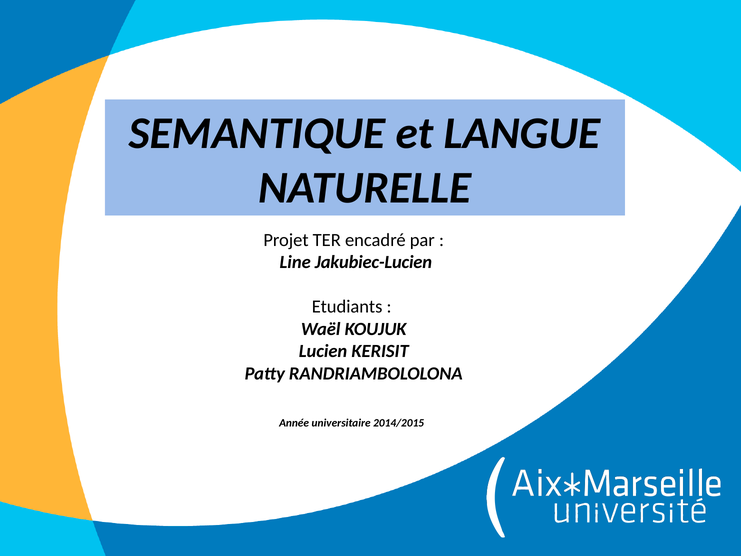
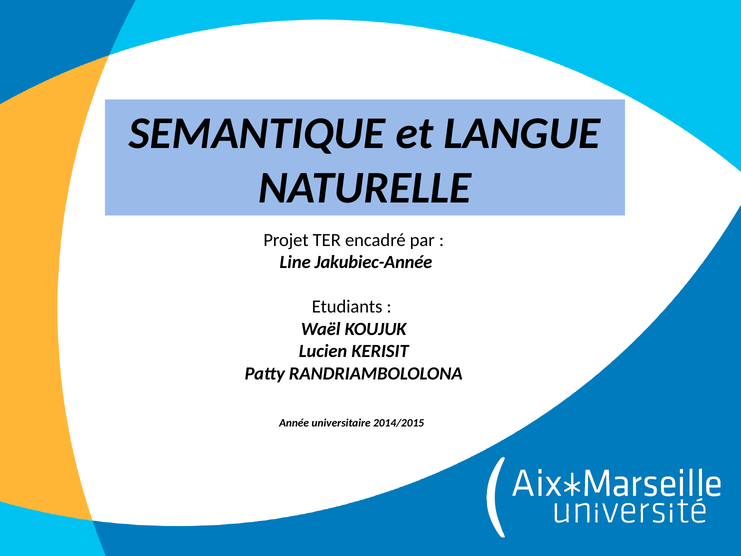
Jakubiec-Lucien: Jakubiec-Lucien -> Jakubiec-Année (373, 262)
